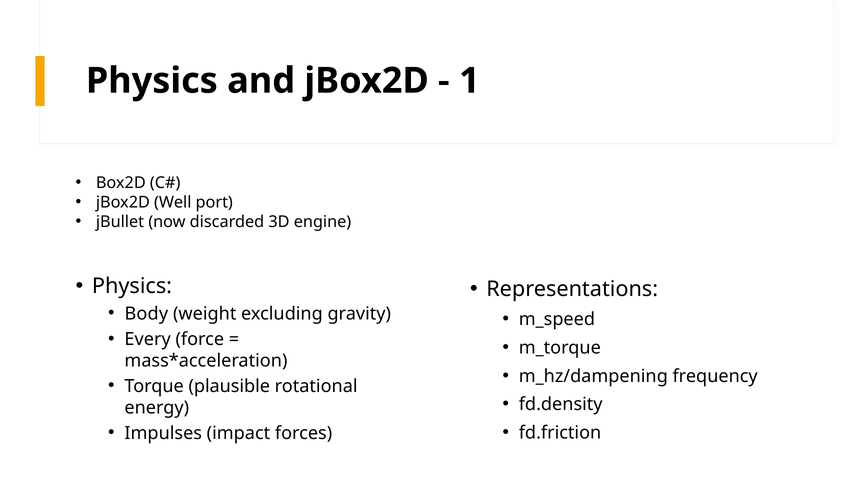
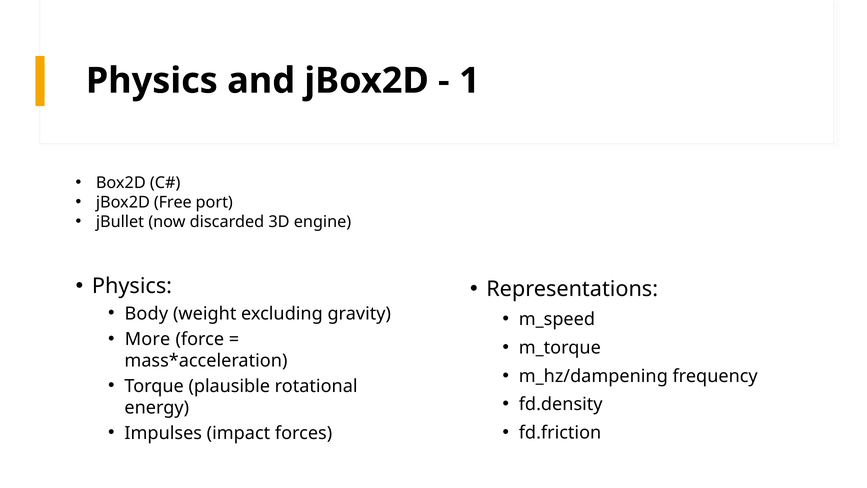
Well: Well -> Free (173, 202)
Every: Every -> More (148, 339)
